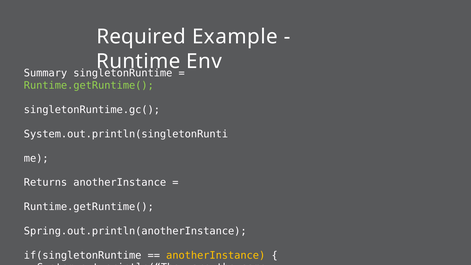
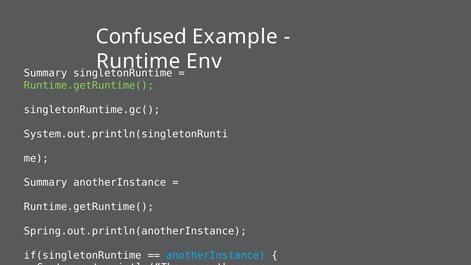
Required: Required -> Confused (141, 37)
Returns: Returns -> Summary (45, 183)
anotherInstance colour: yellow -> light blue (216, 255)
